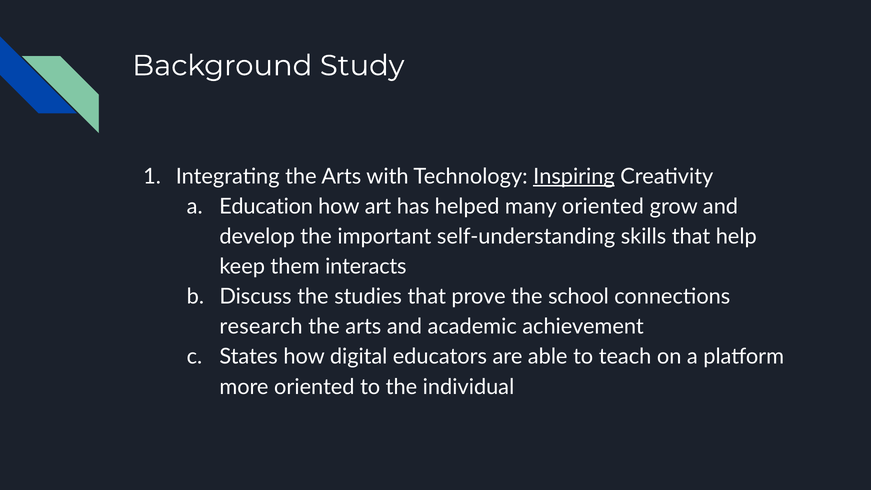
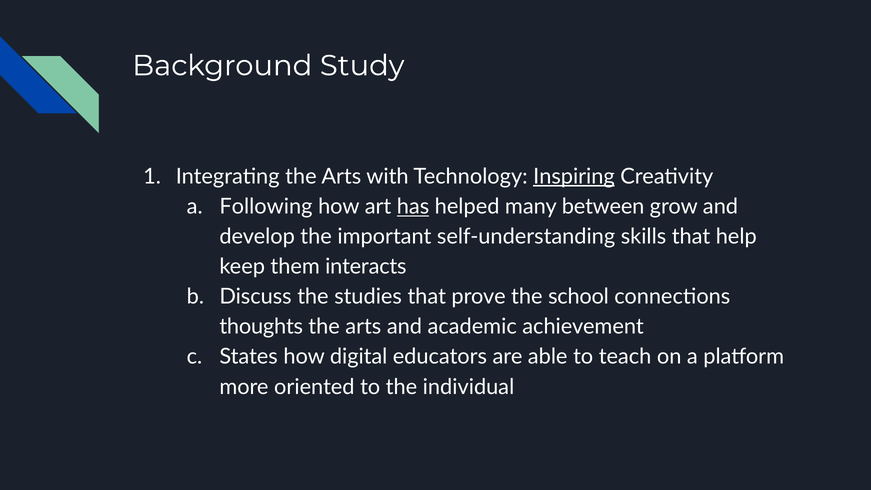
Education: Education -> Following (266, 207)
has underline: none -> present (413, 207)
many oriented: oriented -> between (603, 207)
research: research -> thoughts (261, 327)
